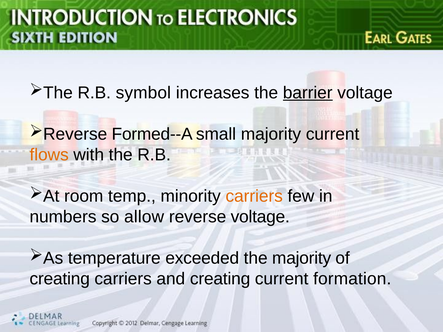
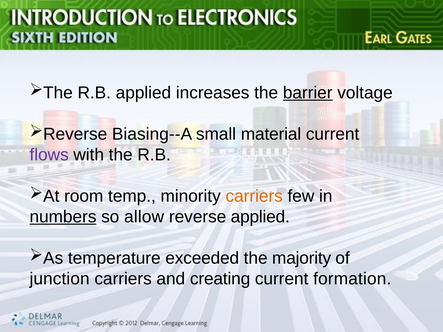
R.B symbol: symbol -> applied (143, 93)
Formed--A: Formed--A -> Biasing--A (152, 134)
small majority: majority -> material (271, 134)
flows colour: orange -> purple (49, 155)
numbers underline: none -> present (63, 217)
reverse voltage: voltage -> applied (260, 217)
creating: creating -> junction (60, 279)
